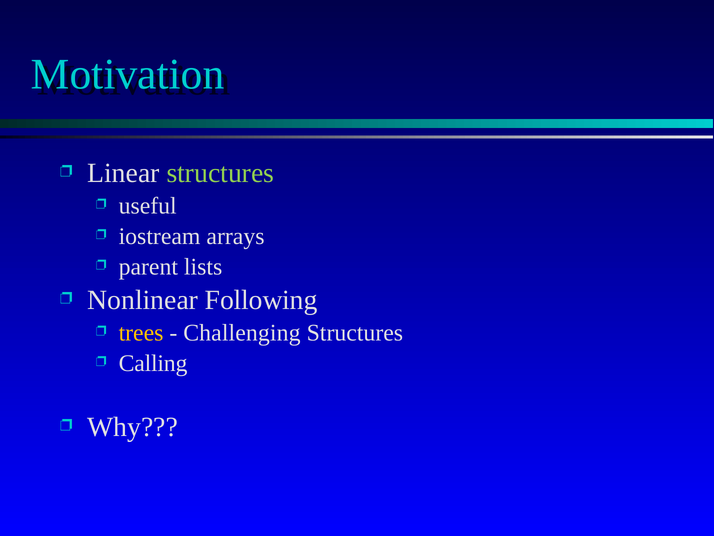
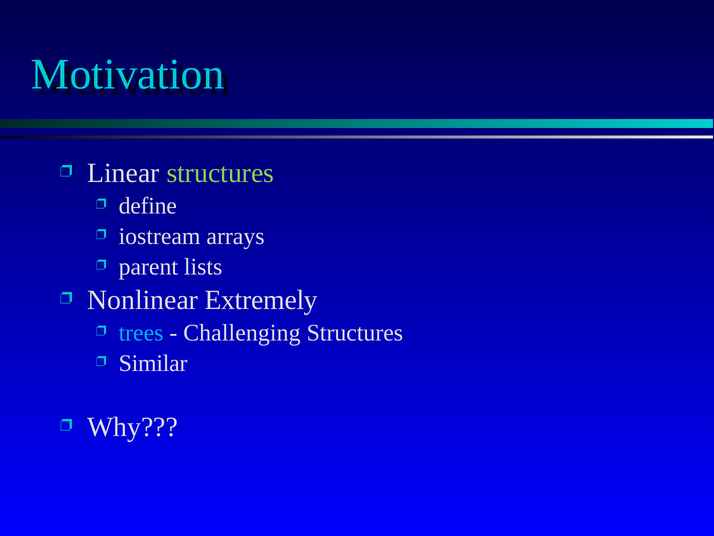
useful: useful -> define (148, 206)
Following: Following -> Extremely (261, 300)
trees colour: yellow -> light blue (141, 333)
Calling: Calling -> Similar (153, 363)
